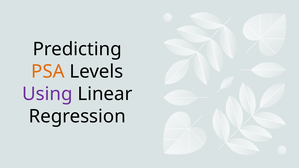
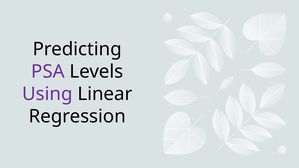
PSA colour: orange -> purple (48, 72)
